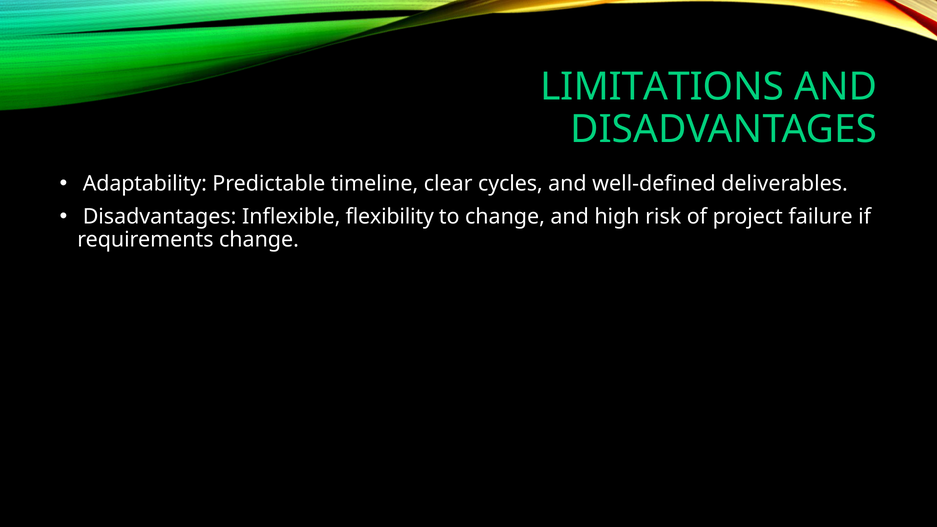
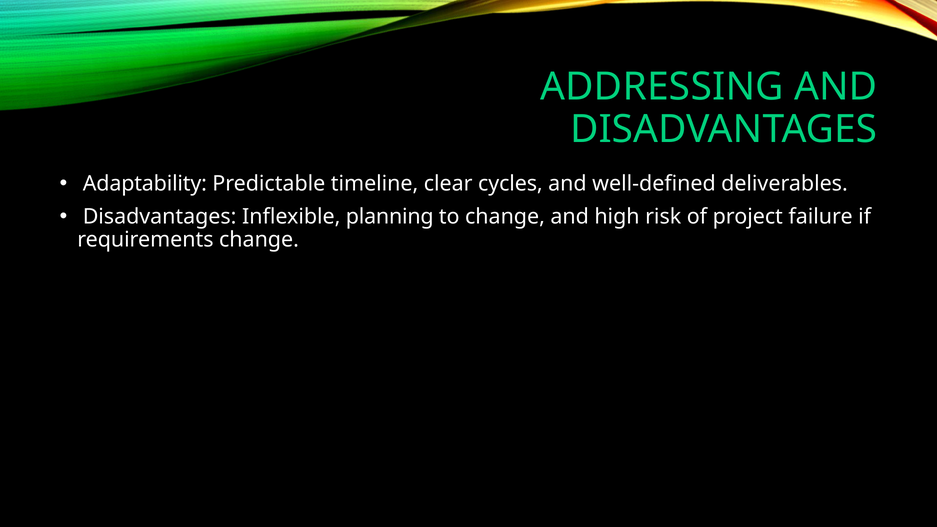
LIMITATIONS: LIMITATIONS -> ADDRESSING (662, 87)
flexibility: flexibility -> planning (390, 217)
